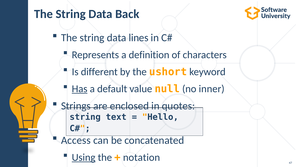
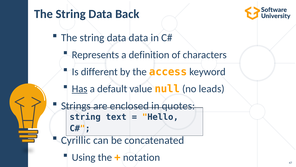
data lines: lines -> data (139, 38)
ushort: ushort -> access (168, 72)
inner: inner -> leads (212, 89)
Access: Access -> Cyrillic (76, 140)
Using underline: present -> none (84, 157)
